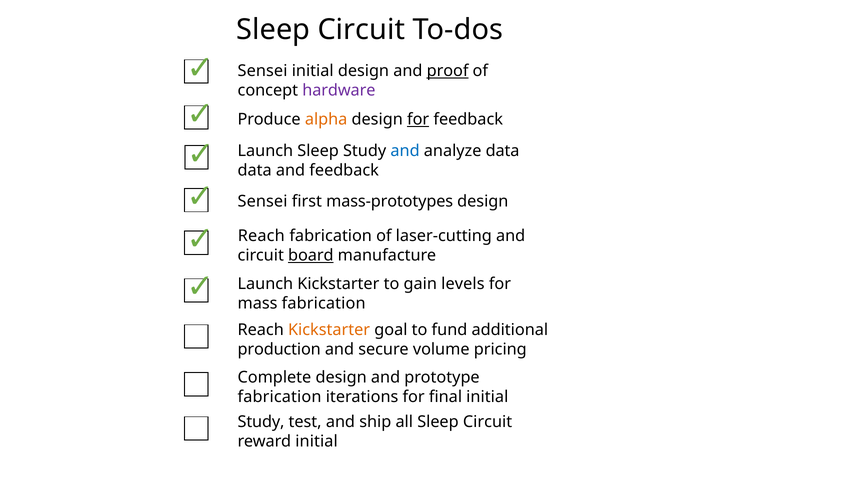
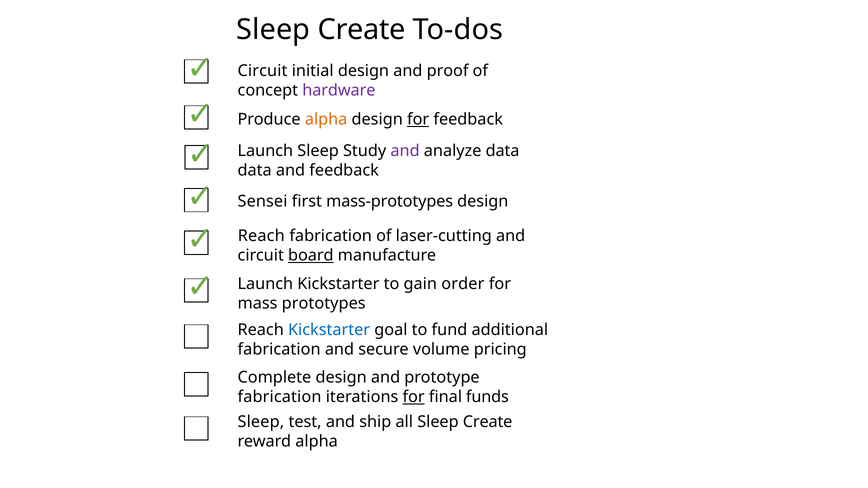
Circuit: Circuit -> Create (362, 30)
Sensei: Sensei -> Circuit (263, 71)
proof underline: present -> none (448, 71)
and colour: blue -> purple (405, 151)
levels: levels -> order (463, 284)
mass fabrication: fabrication -> prototypes (324, 303)
Kickstarter colour: orange -> blue (329, 330)
production: production -> fabrication (279, 349)
for underline: none -> present (414, 397)
final initial: initial -> funds (487, 397)
Study: Study -> Sleep (261, 422)
all Sleep Circuit: Circuit -> Create (488, 422)
reward initial: initial -> alpha (317, 441)
